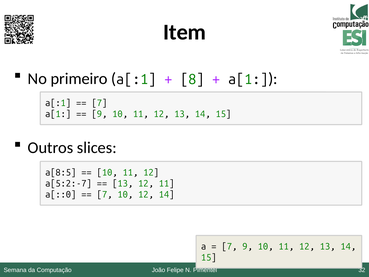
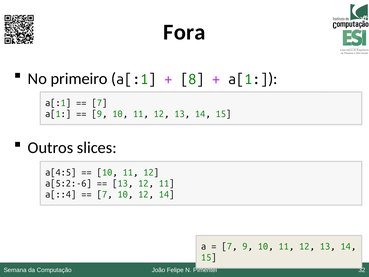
Item: Item -> Fora (184, 32)
a[8:5: a[8:5 -> a[4:5 (61, 172)
a[5:2:-7: a[5:2:-7 -> a[5:2:-6 (68, 183)
a[::0: a[::0 -> a[::4 (61, 194)
